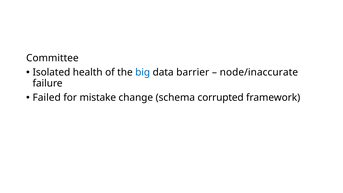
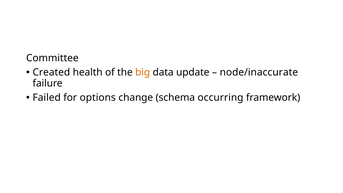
Isolated: Isolated -> Created (51, 72)
big colour: blue -> orange (143, 72)
barrier: barrier -> update (193, 72)
mistake: mistake -> options (98, 98)
corrupted: corrupted -> occurring (220, 98)
